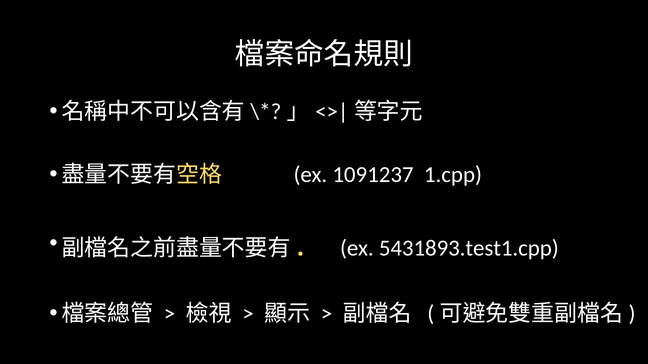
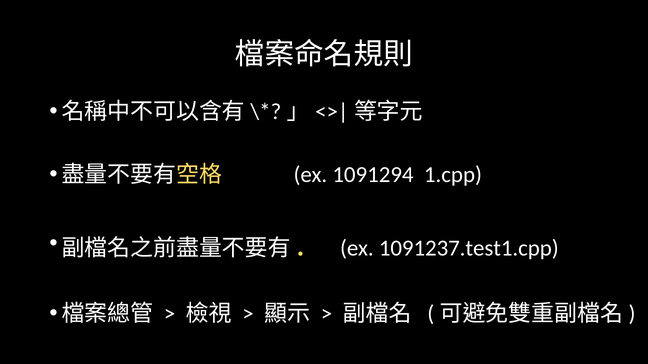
1091237: 1091237 -> 1091294 (373, 175)
5431893.test1.cpp: 5431893.test1.cpp -> 1091237.test1.cpp (469, 248)
